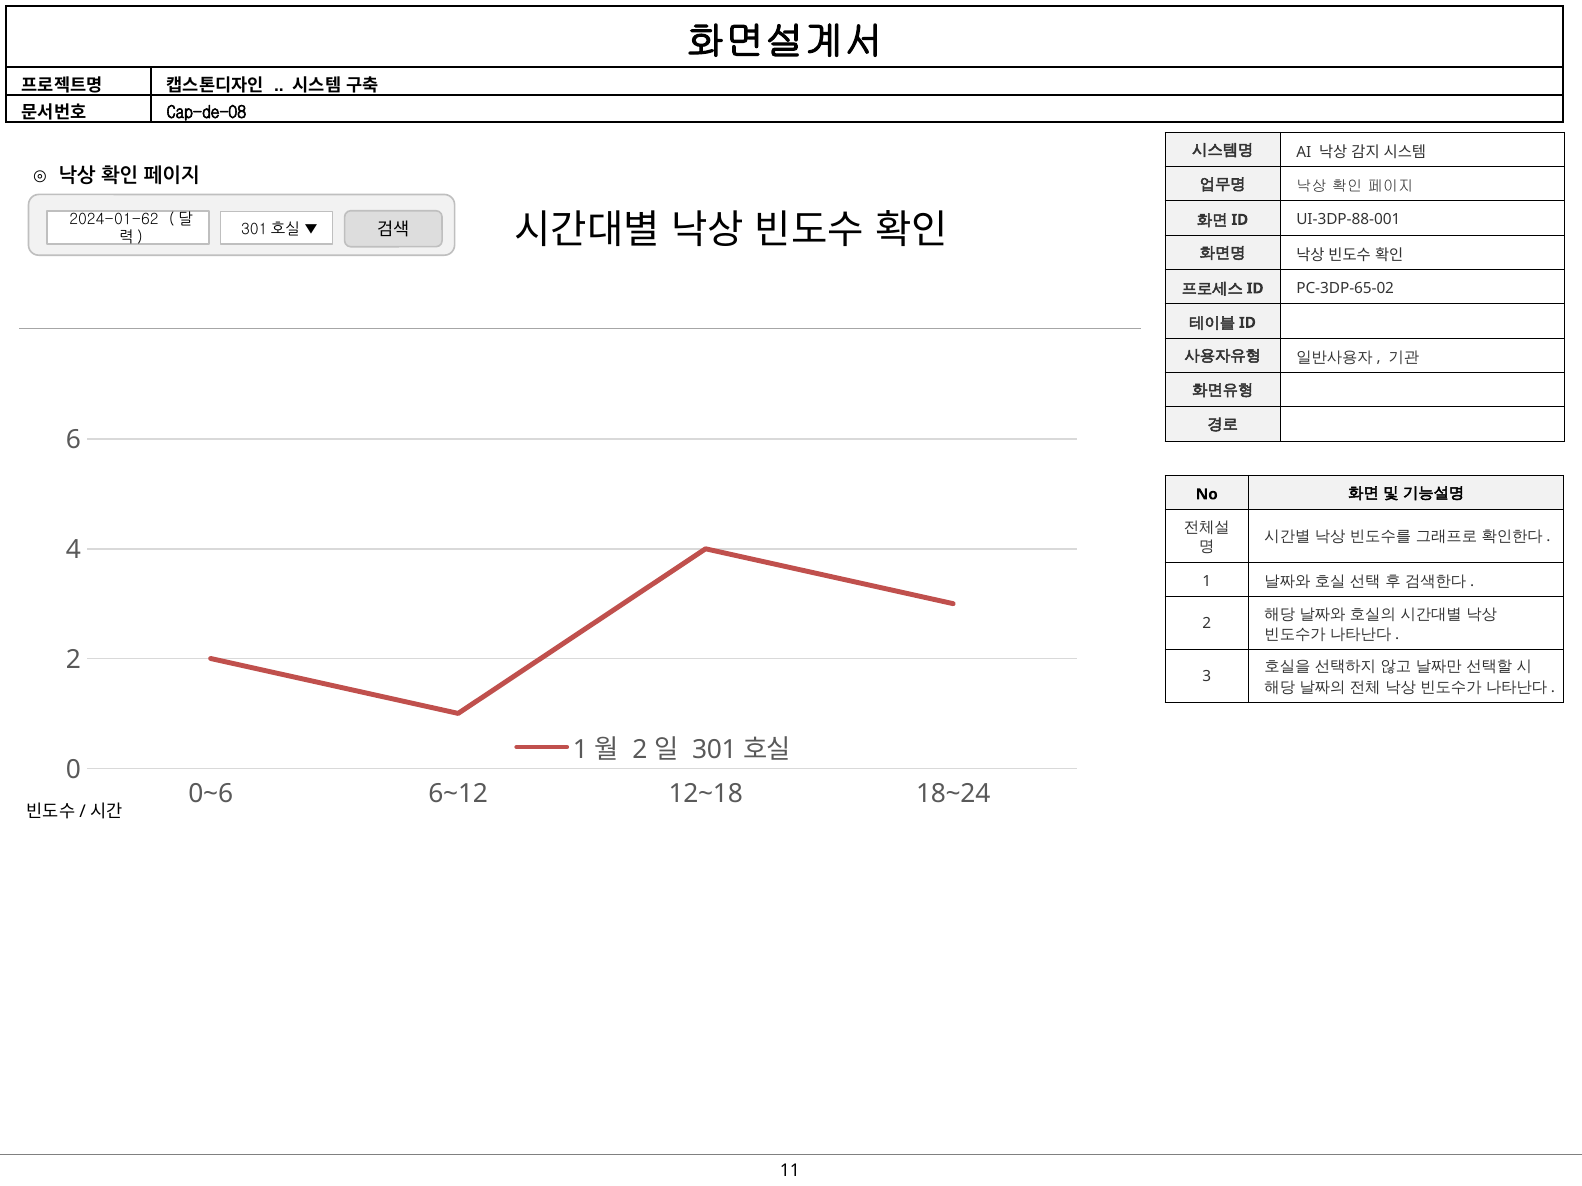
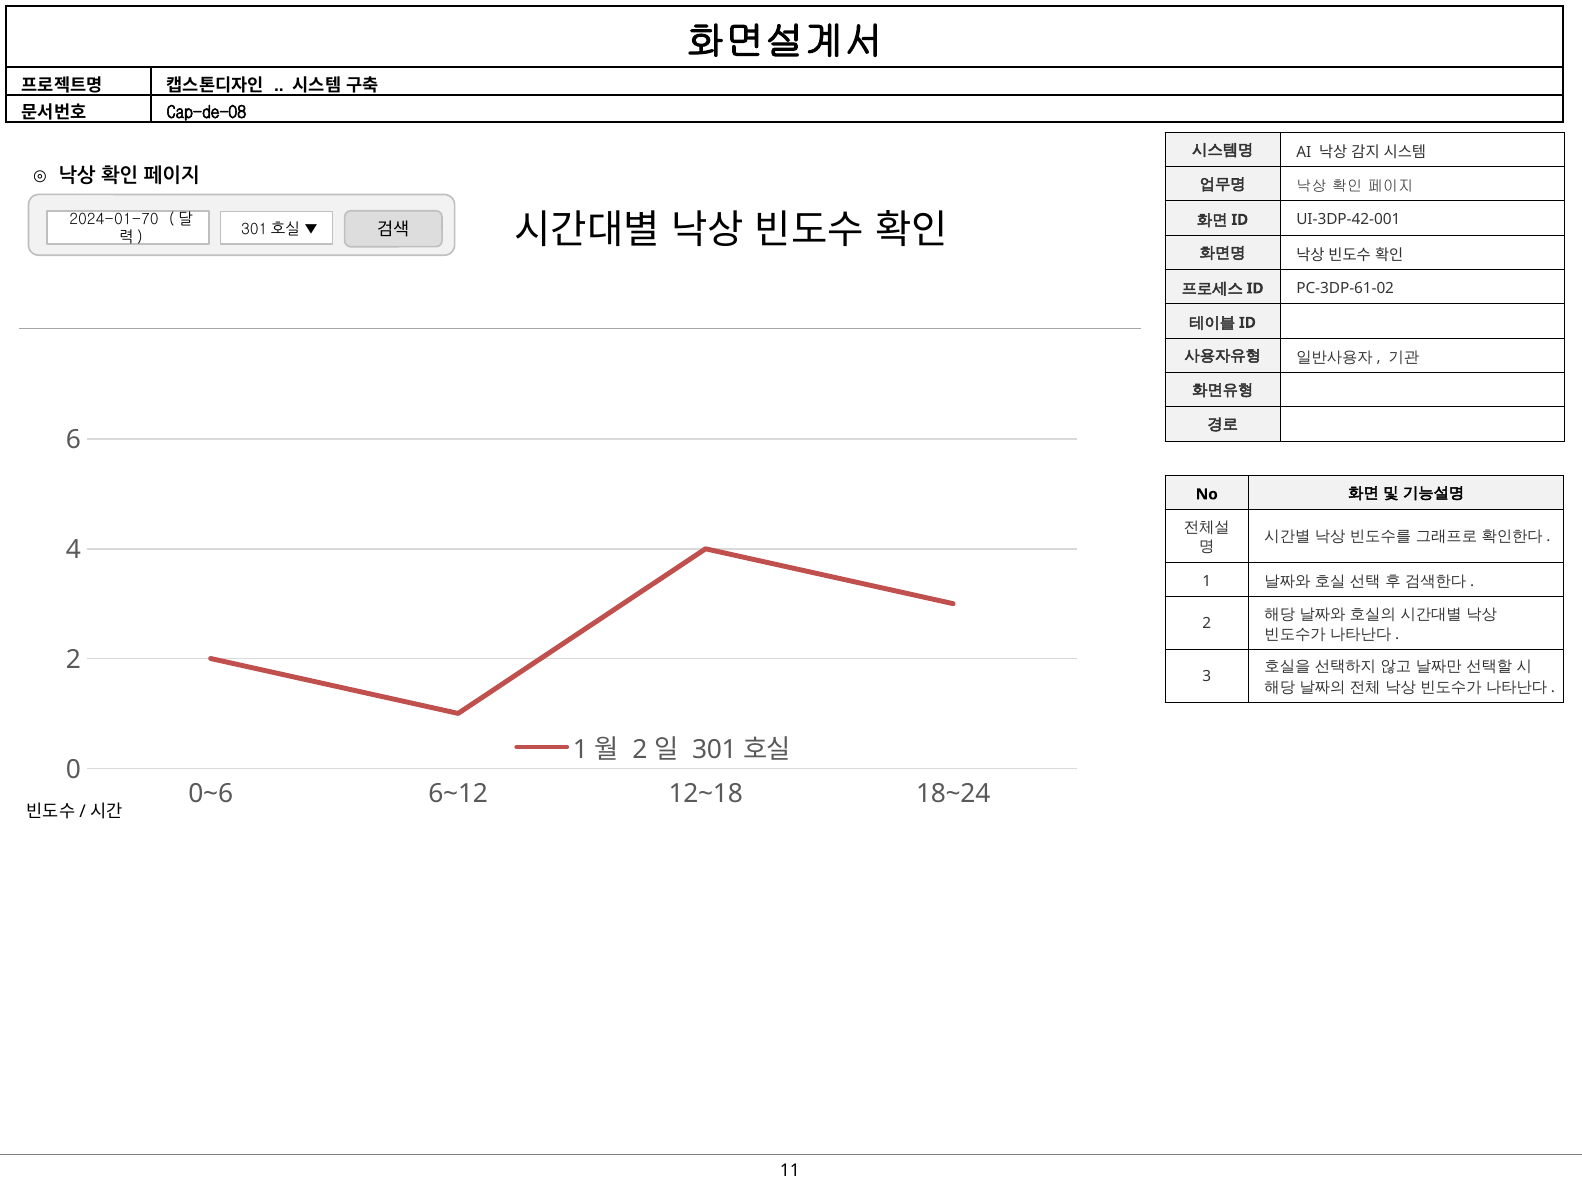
2024-01-62: 2024-01-62 -> 2024-01-70 (114, 219)
UI-3DP-88-001: UI-3DP-88-001 -> UI-3DP-42-001 (1348, 220)
PC-3DP-65-02: PC-3DP-65-02 -> PC-3DP-61-02 (1345, 289)
